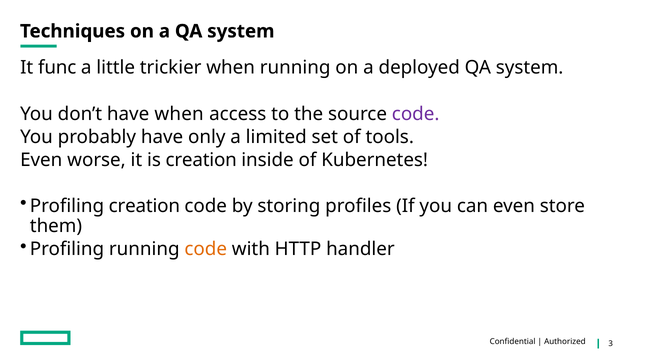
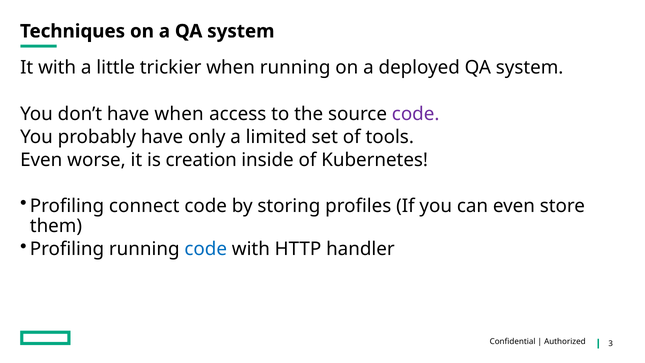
It func: func -> with (57, 68)
Profiling creation: creation -> connect (144, 206)
code colour: orange -> blue (206, 249)
